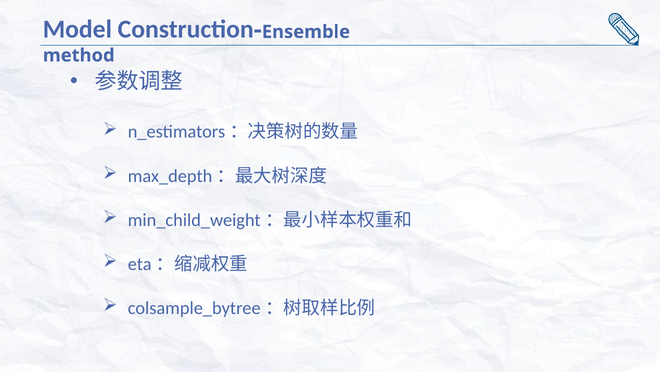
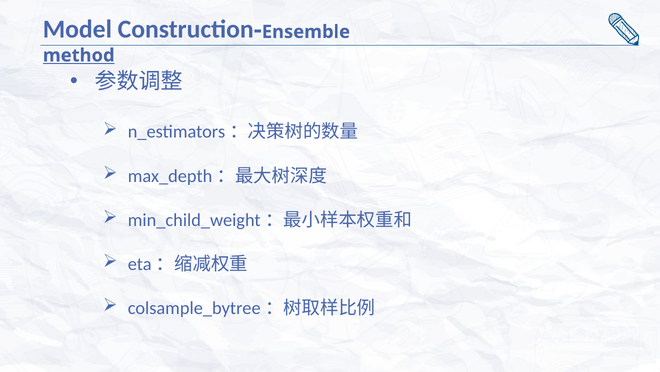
method underline: none -> present (79, 55)
